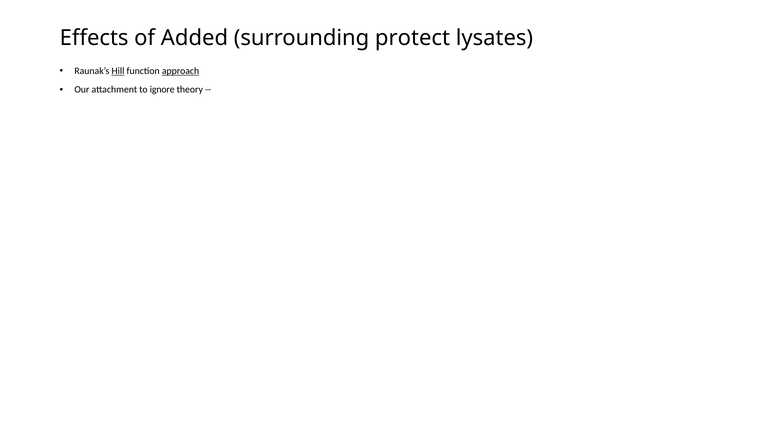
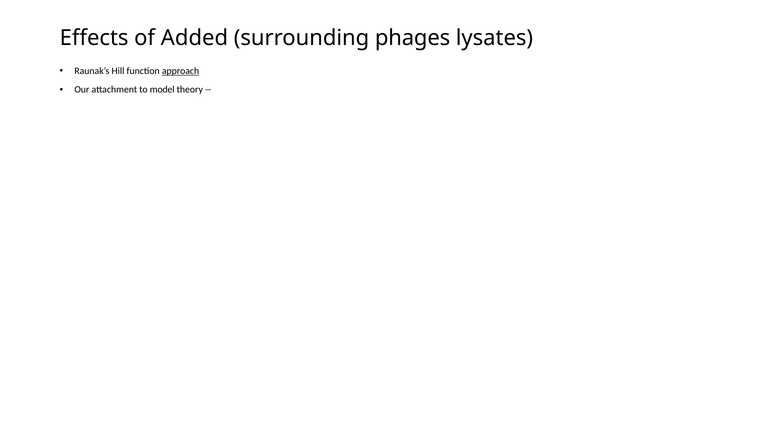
protect: protect -> phages (413, 38)
Hill underline: present -> none (118, 71)
ignore: ignore -> model (162, 90)
